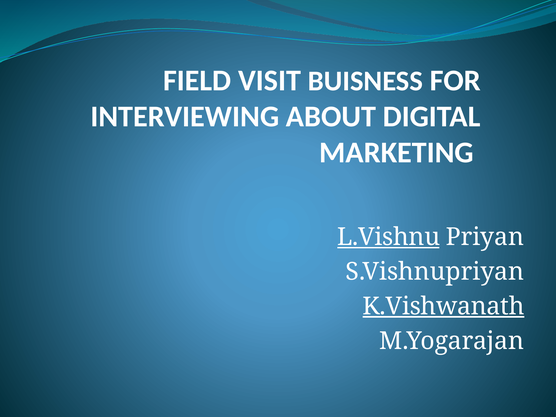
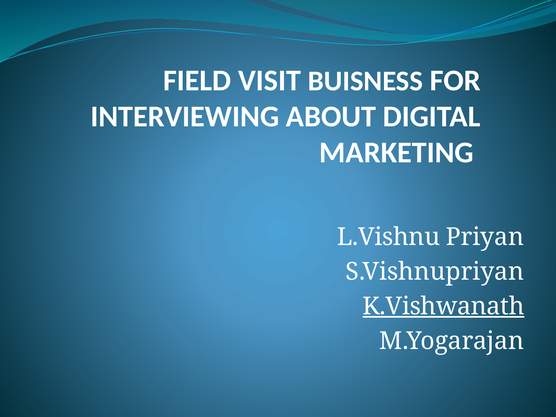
L.Vishnu underline: present -> none (389, 237)
